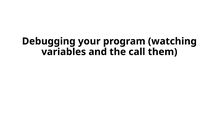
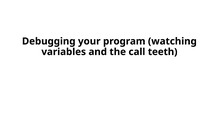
them: them -> teeth (163, 52)
